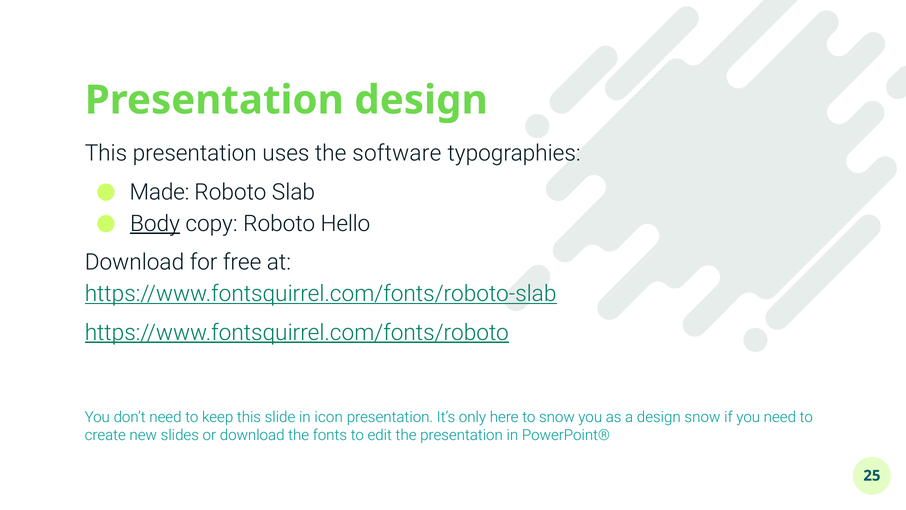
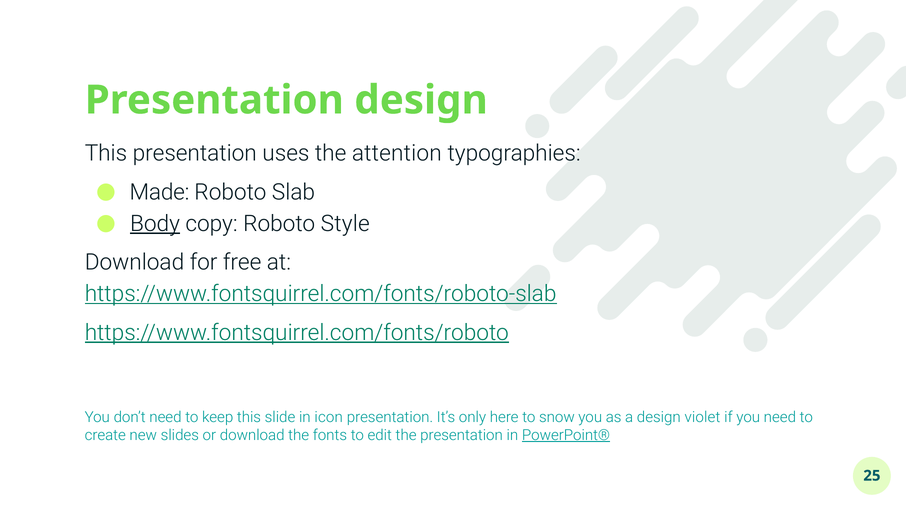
software: software -> attention (397, 153)
Hello: Hello -> Style (345, 223)
design snow: snow -> violet (702, 417)
PowerPoint® underline: none -> present (566, 435)
